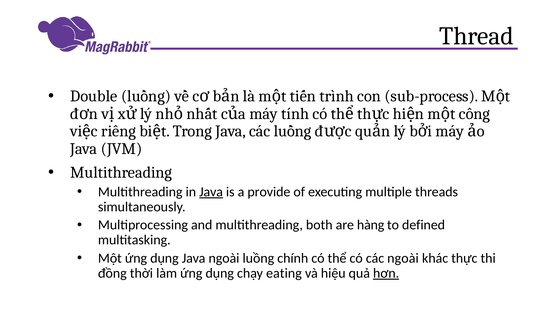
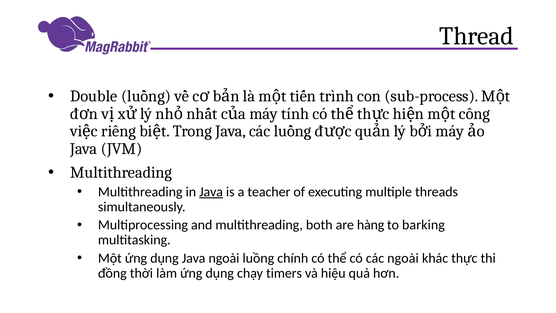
provide: provide -> teacher (269, 192)
defined: defined -> barking (423, 225)
eating: eating -> timers (284, 273)
hơn underline: present -> none (386, 273)
